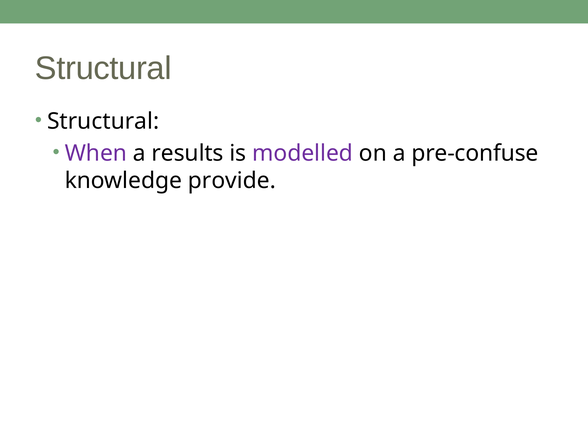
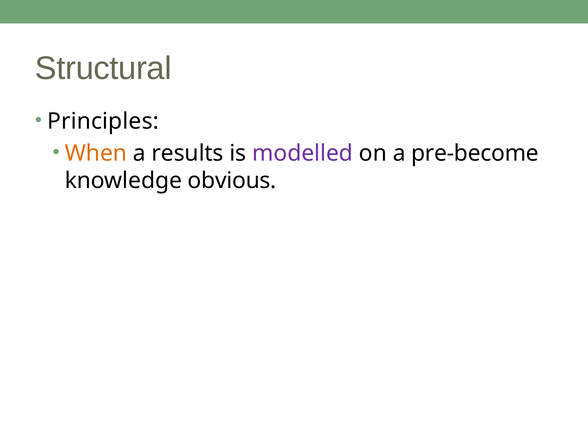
Structural: Structural -> Principles (103, 121)
When colour: purple -> orange (96, 153)
pre-confuse: pre-confuse -> pre-become (475, 153)
provide: provide -> obvious (232, 181)
